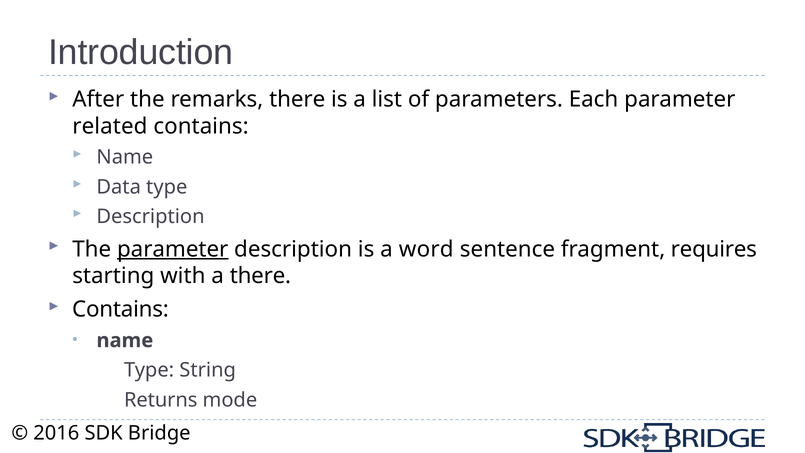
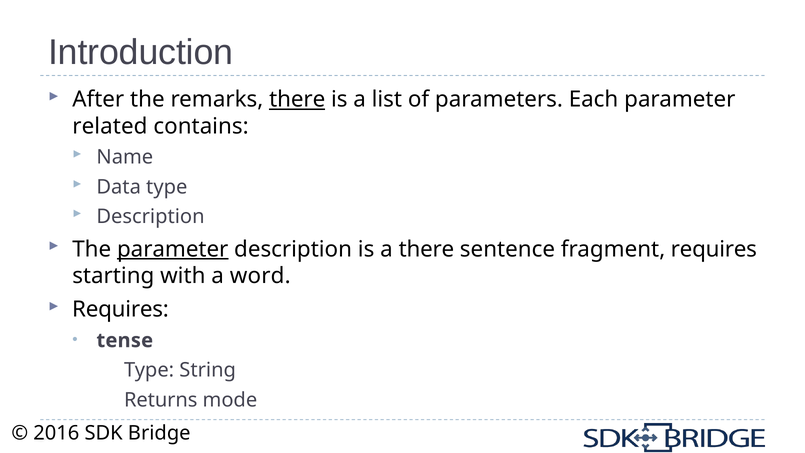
there underline: none -> present (297, 99)
a word: word -> there (426, 249)
a there: there -> word (260, 276)
Contains: Contains -> Requires (120, 309)
name: name -> tense (125, 340)
